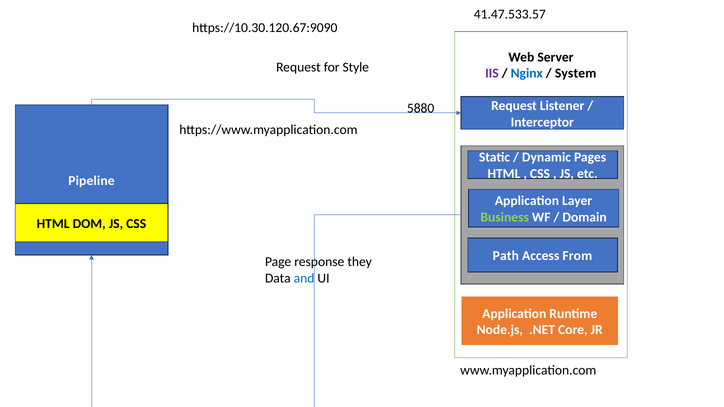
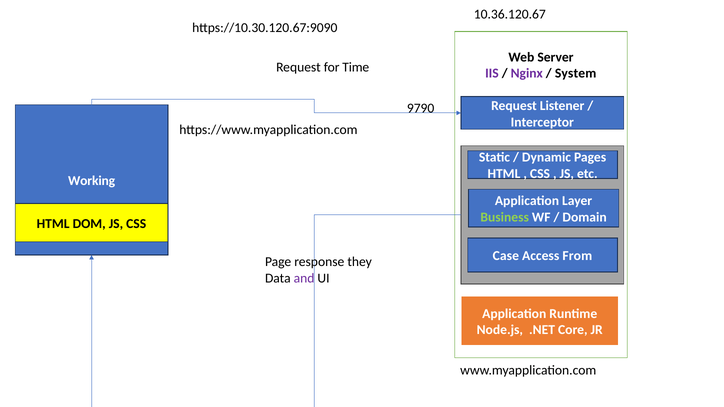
41.47.533.57: 41.47.533.57 -> 10.36.120.67 (510, 14)
Style: Style -> Time (356, 67)
Nginx colour: blue -> purple (527, 74)
5880: 5880 -> 9790 (421, 108)
Pipeline: Pipeline -> Working (92, 181)
Path: Path -> Case (506, 256)
and colour: blue -> purple (304, 278)
